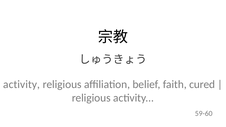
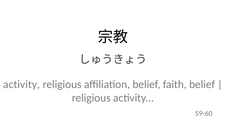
faith cured: cured -> belief (202, 84)
